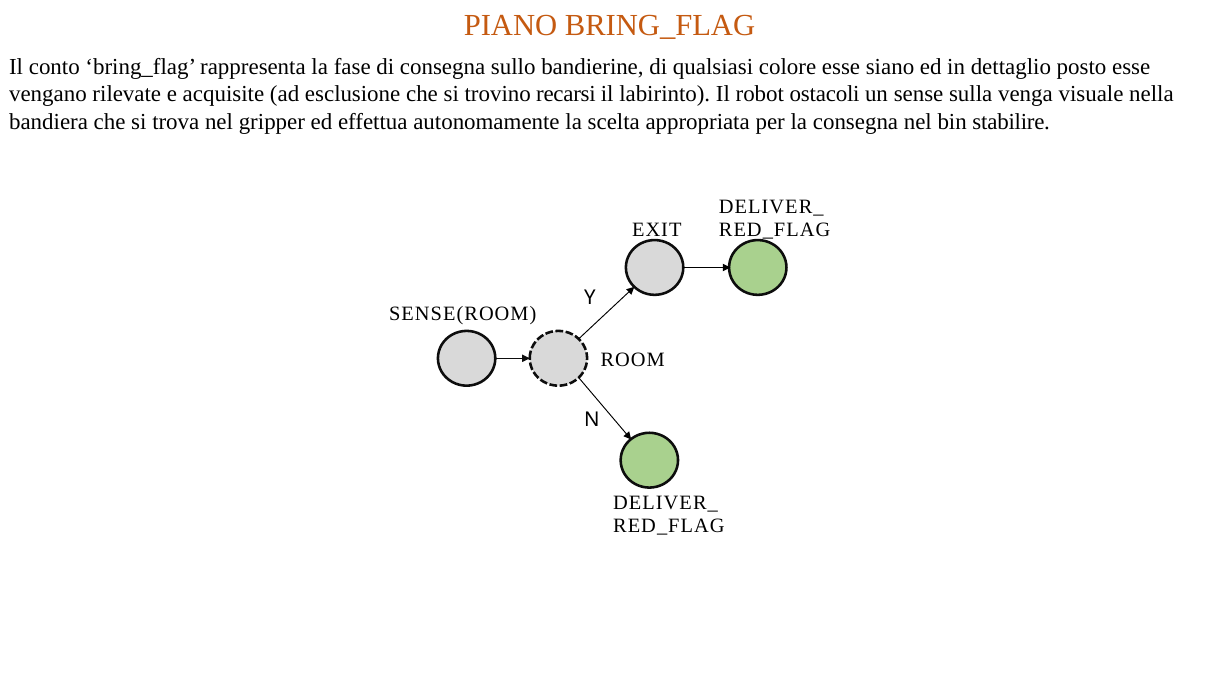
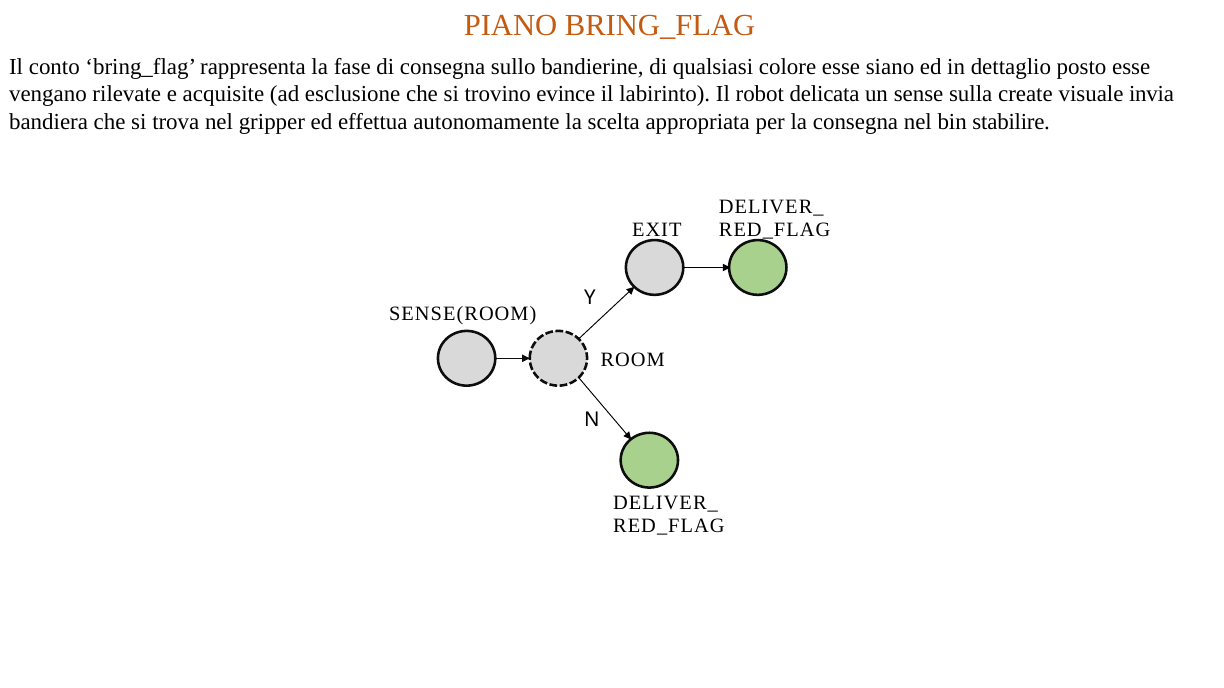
recarsi: recarsi -> evince (566, 94)
ostacoli: ostacoli -> delicata (825, 94)
venga: venga -> create (1025, 94)
nella: nella -> invia (1152, 94)
